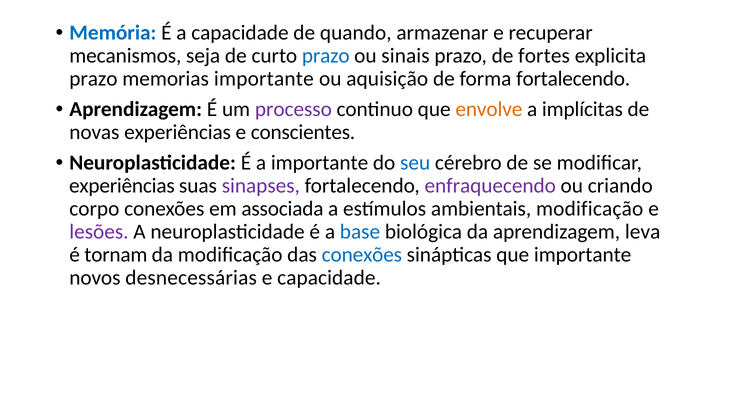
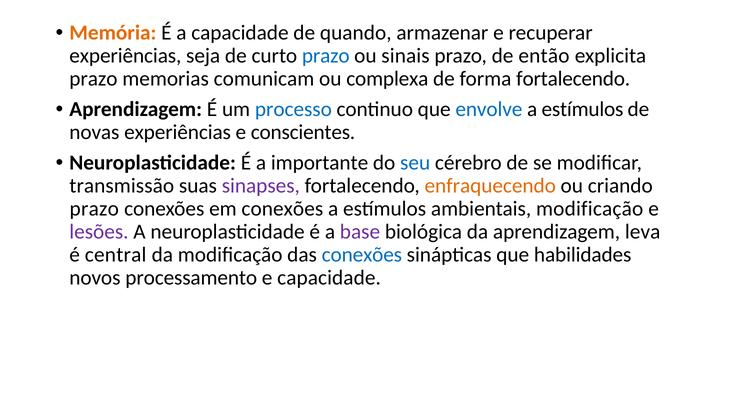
Memória colour: blue -> orange (113, 33)
mecanismos: mecanismos -> experiências (125, 56)
fortes: fortes -> então (544, 56)
memorias importante: importante -> comunicam (264, 79)
aquisição: aquisição -> complexa (387, 79)
processo colour: purple -> blue (293, 110)
envolve colour: orange -> blue (489, 110)
implícitas: implícitas -> estímulos (582, 110)
experiências: experiências -> transmissão (122, 186)
enfraquecendo colour: purple -> orange (490, 186)
corpo: corpo -> prazo (94, 209)
em associada: associada -> conexões (282, 209)
base colour: blue -> purple (360, 232)
tornam: tornam -> central (116, 255)
que importante: importante -> habilidades (583, 255)
desnecessárias: desnecessárias -> processamento (191, 278)
